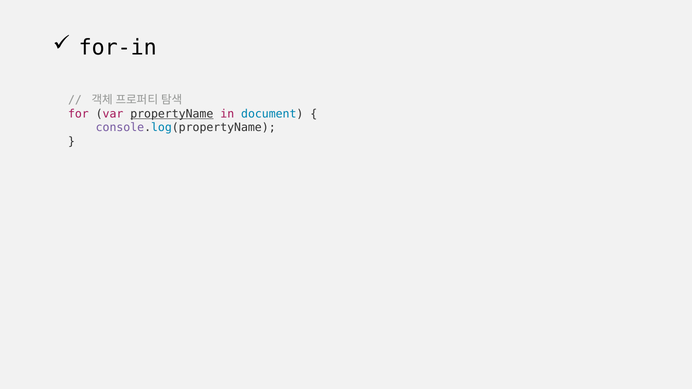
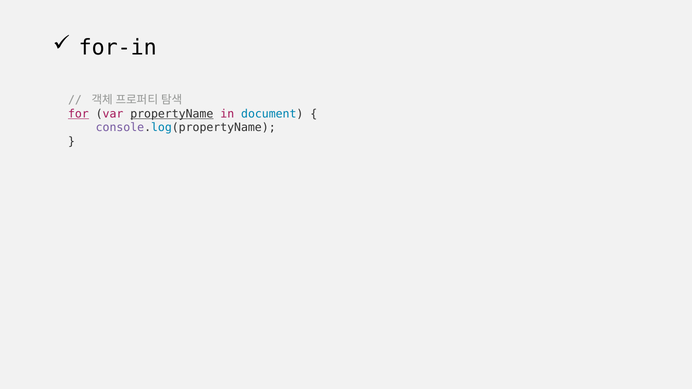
for underline: none -> present (78, 114)
